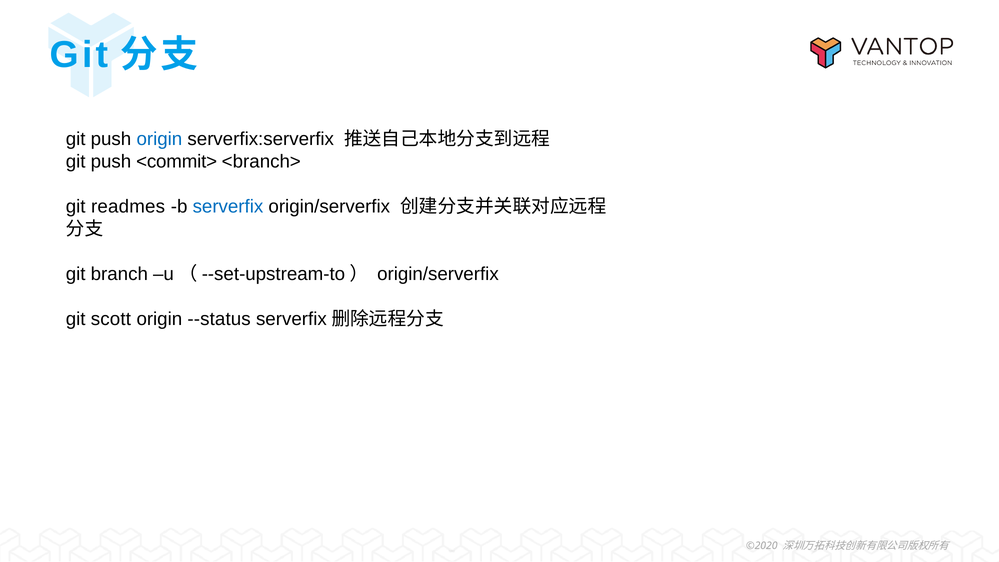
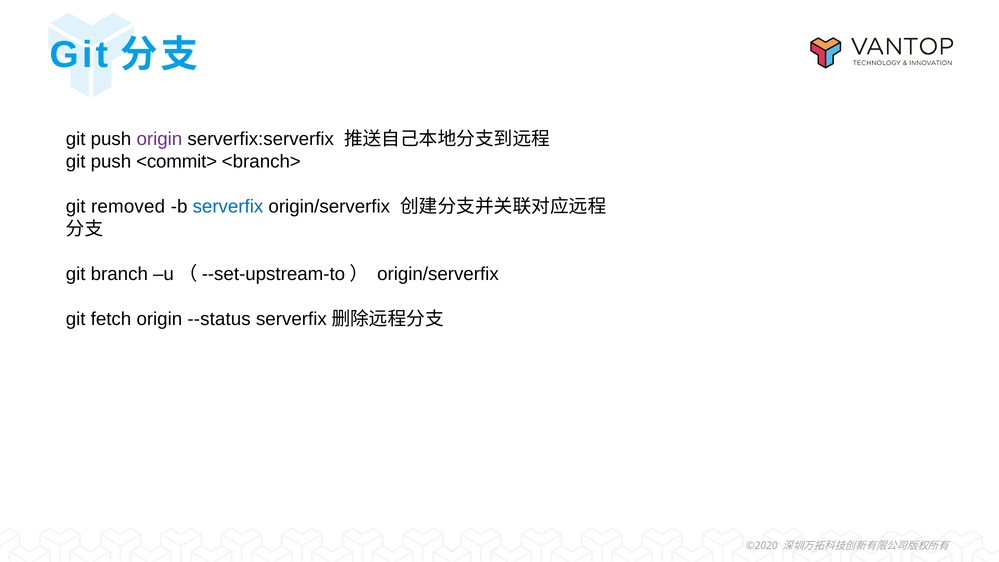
origin colour: blue -> purple (159, 139)
readmes: readmes -> removed (128, 207)
scott: scott -> fetch (111, 319)
